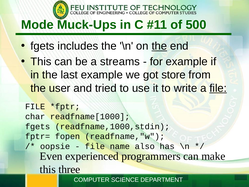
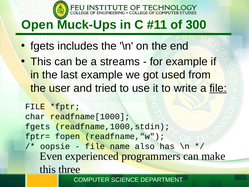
Mode: Mode -> Open (37, 25)
500: 500 -> 300 (196, 25)
the underline: present -> none (159, 46)
store: store -> used (174, 75)
